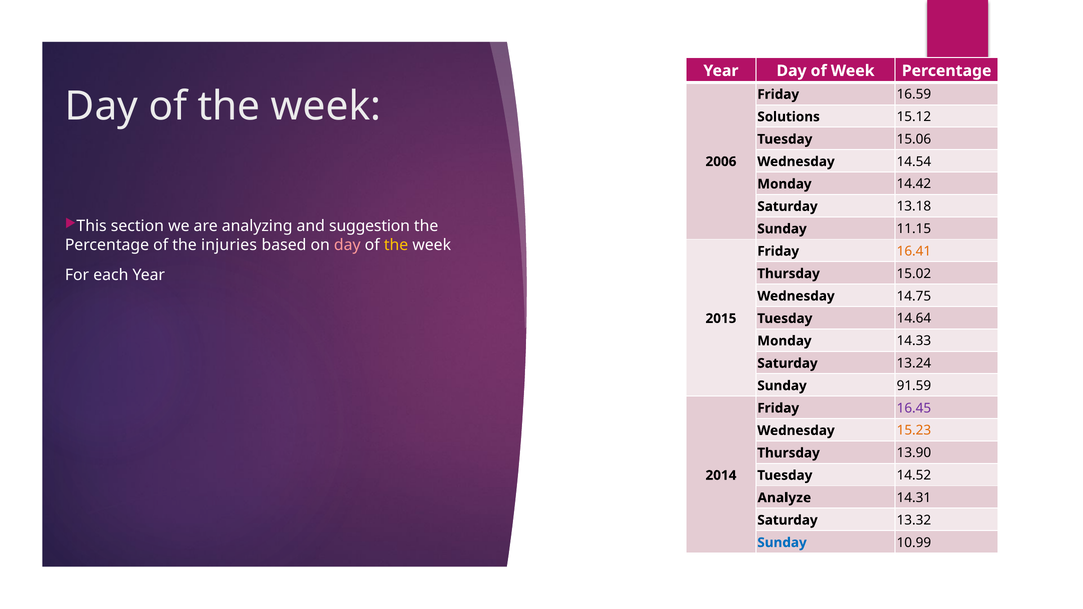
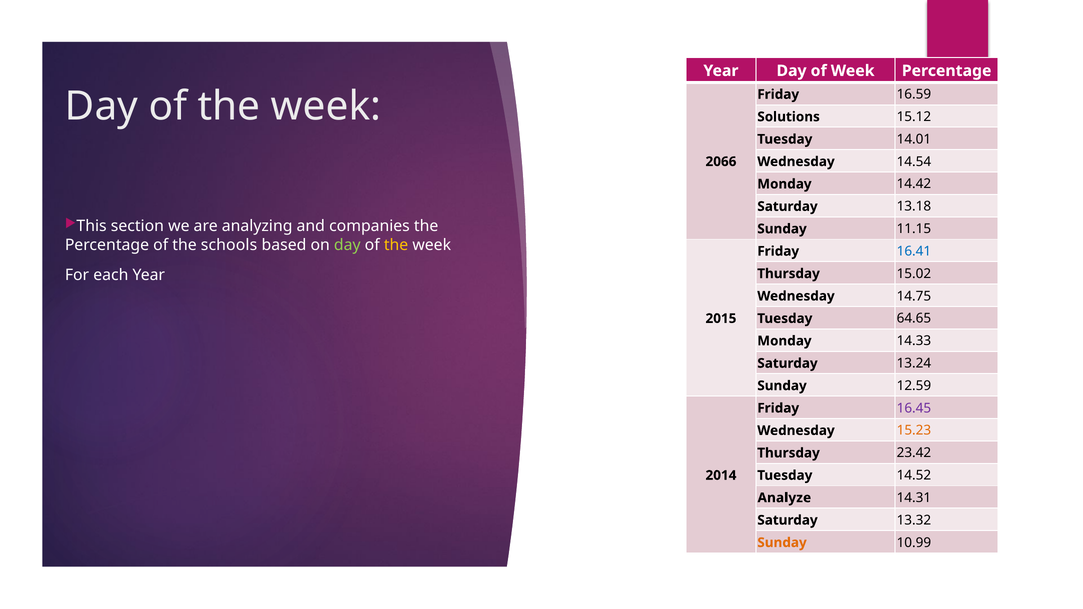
15.06: 15.06 -> 14.01 (914, 139)
2006: 2006 -> 2066 (721, 162)
suggestion: suggestion -> companies (369, 226)
injuries: injuries -> schools (229, 245)
day colour: pink -> light green (347, 245)
16.41 colour: orange -> blue (914, 251)
14.64: 14.64 -> 64.65 (914, 319)
91.59: 91.59 -> 12.59 (914, 386)
13.90: 13.90 -> 23.42 (914, 453)
Sunday colour: blue -> orange (782, 543)
